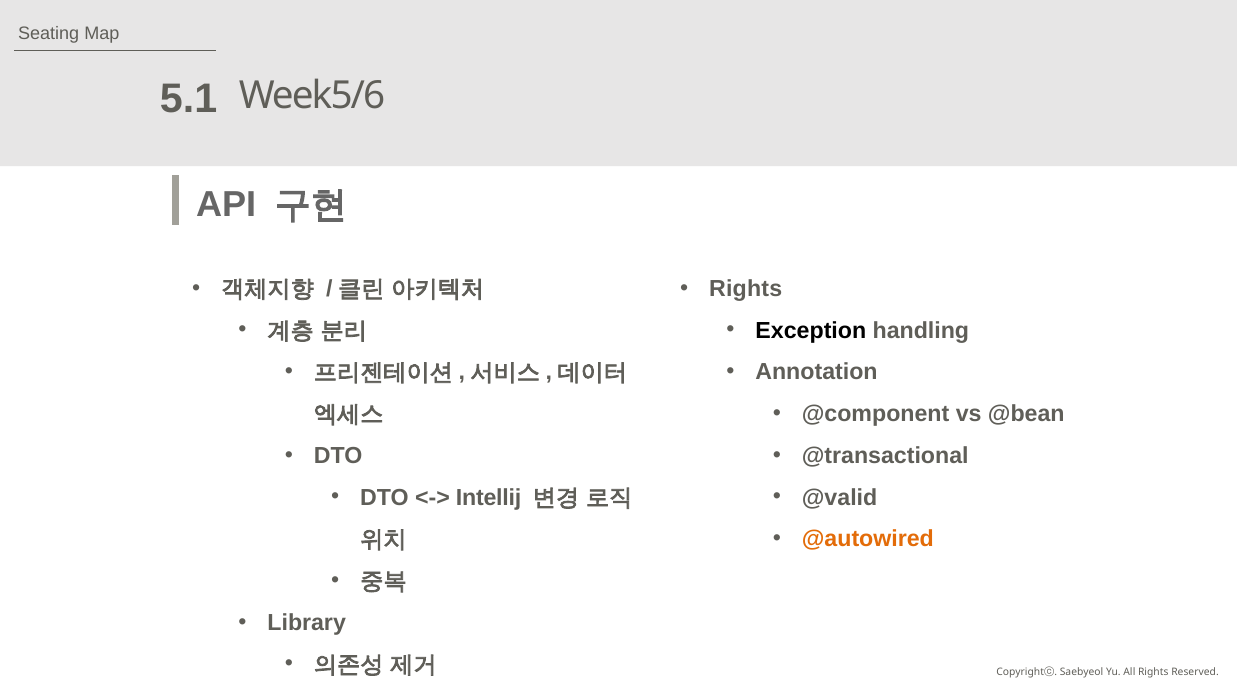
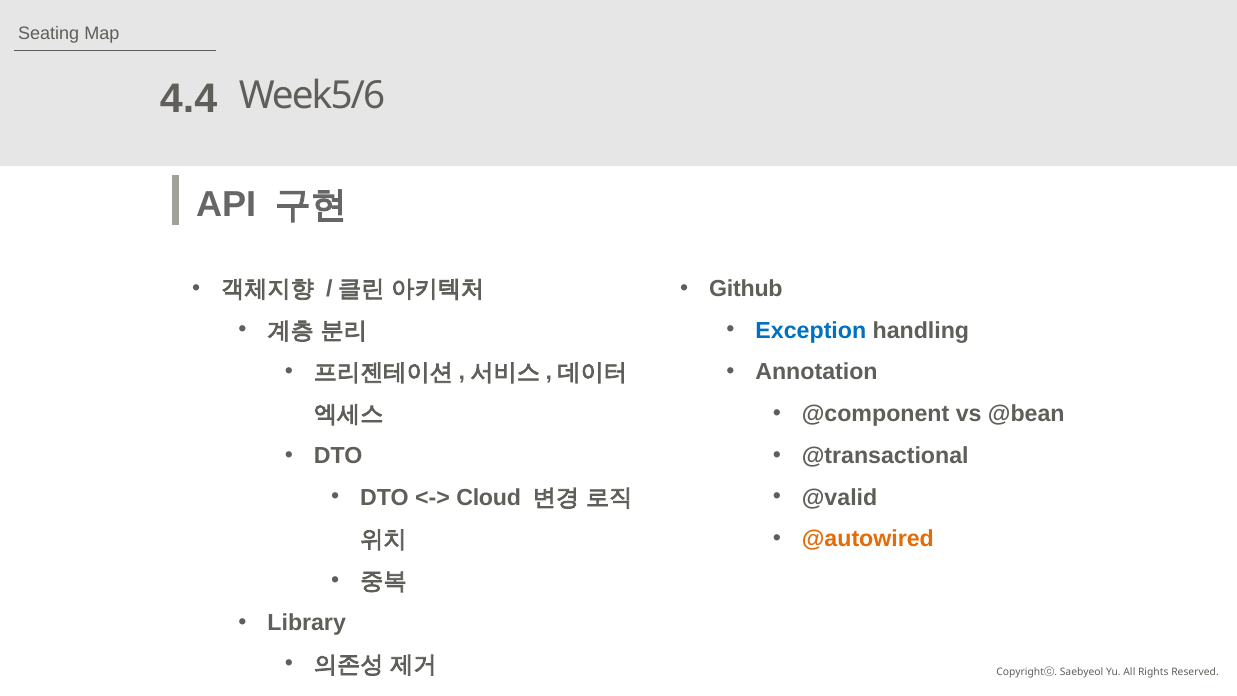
5.1: 5.1 -> 4.4 (189, 98)
Rights: Rights -> Github (746, 289)
Exception colour: black -> blue (811, 330)
Intellij: Intellij -> Cloud (489, 497)
